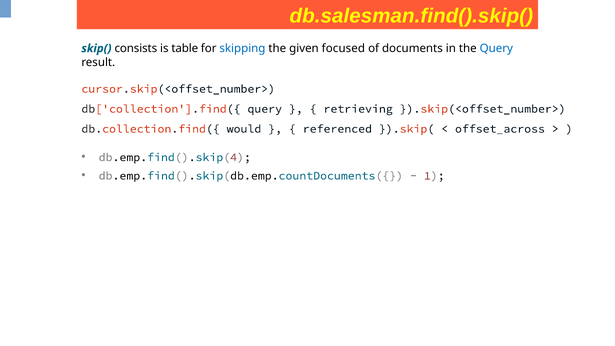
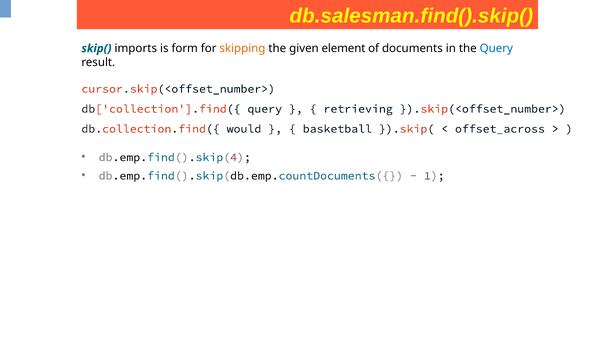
consists: consists -> imports (136, 48)
table: table -> form (185, 48)
skipping colour: blue -> orange (242, 48)
focused: focused -> element (343, 48)
referenced: referenced -> basketball (337, 129)
